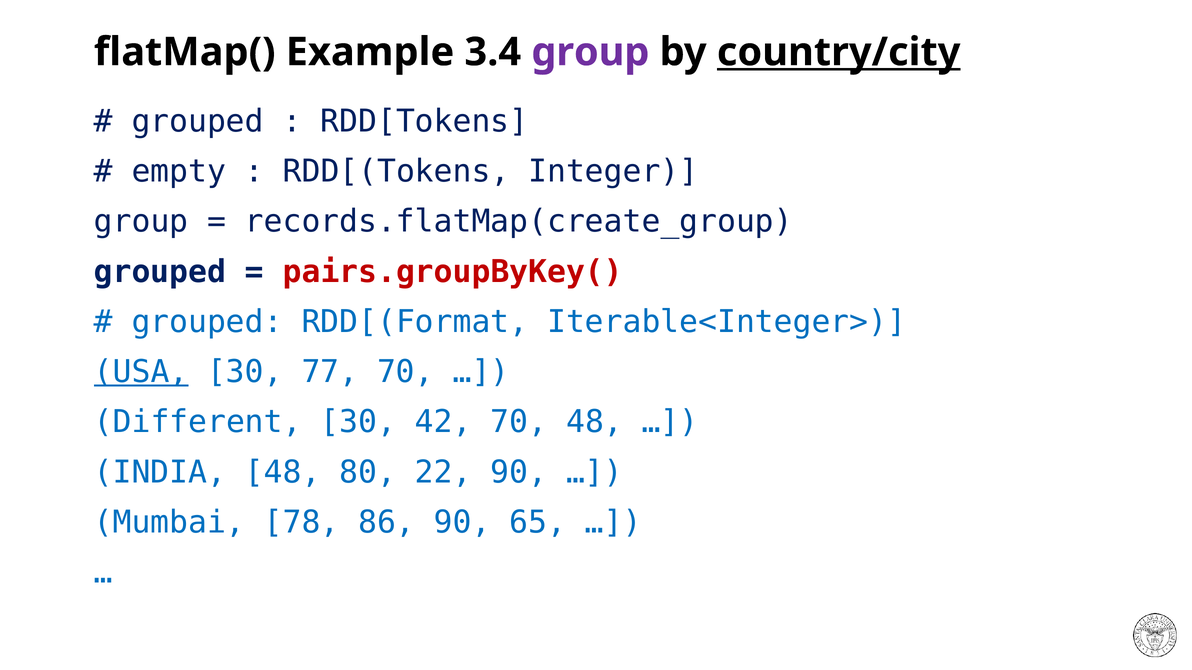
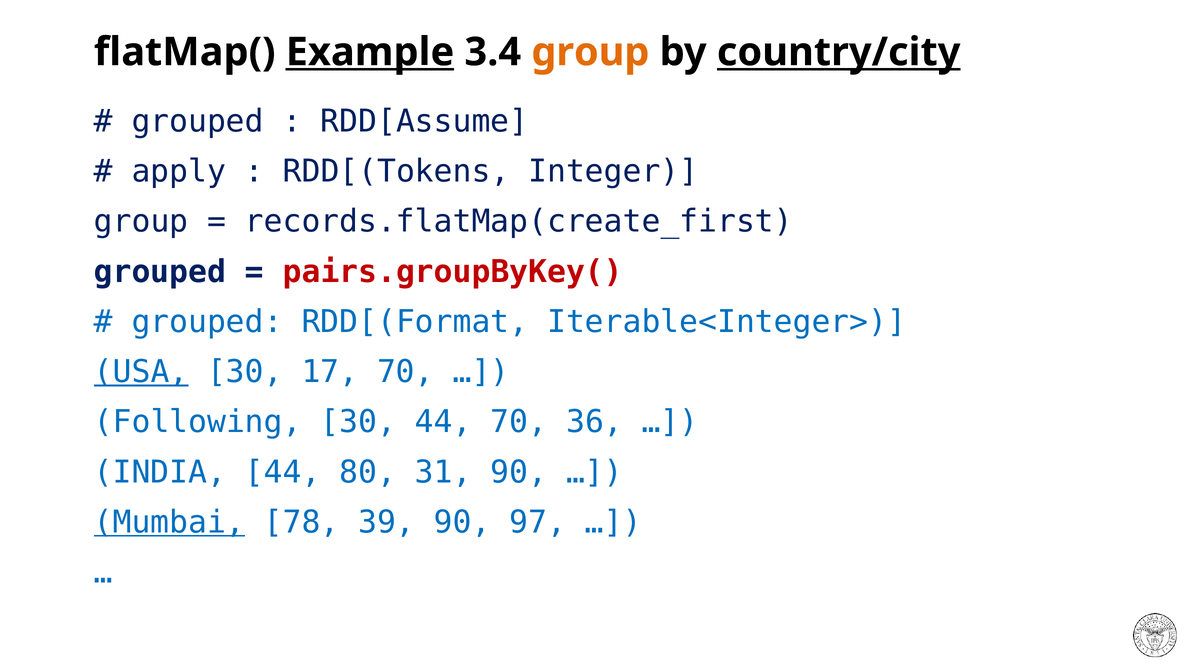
Example underline: none -> present (370, 52)
group colour: purple -> orange (590, 52)
RDD[Tokens: RDD[Tokens -> RDD[Assume (424, 121)
empty: empty -> apply (179, 172)
records.flatMap(create_group: records.flatMap(create_group -> records.flatMap(create_first (519, 222)
77: 77 -> 17 (330, 372)
Different: Different -> Following (198, 422)
30 42: 42 -> 44 (443, 422)
70 48: 48 -> 36 (594, 422)
INDIA 48: 48 -> 44 (283, 473)
22: 22 -> 31 (443, 473)
Mumbai underline: none -> present (169, 523)
86: 86 -> 39 (387, 523)
65: 65 -> 97 (538, 523)
